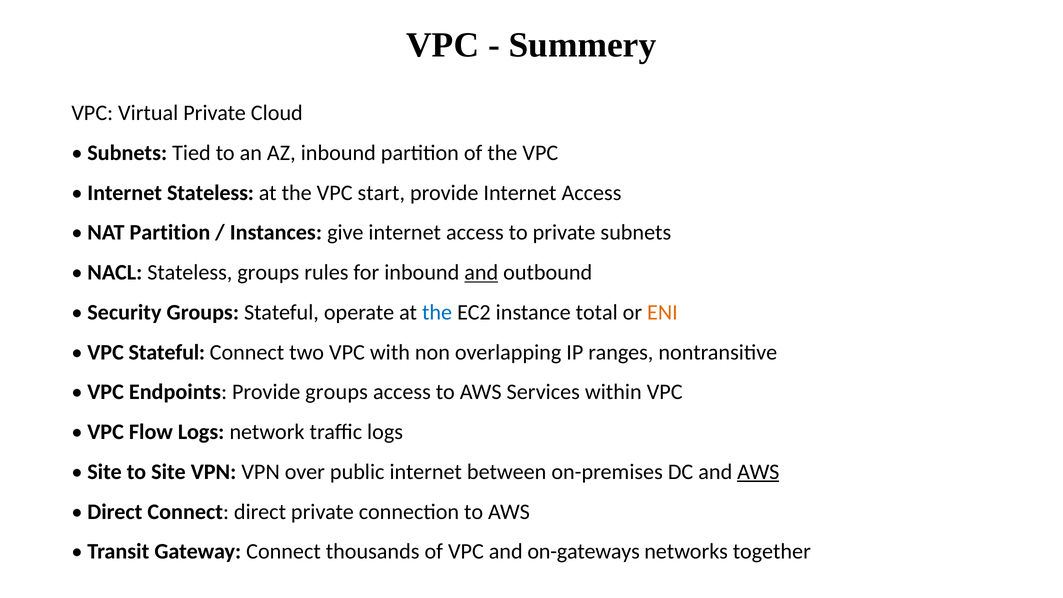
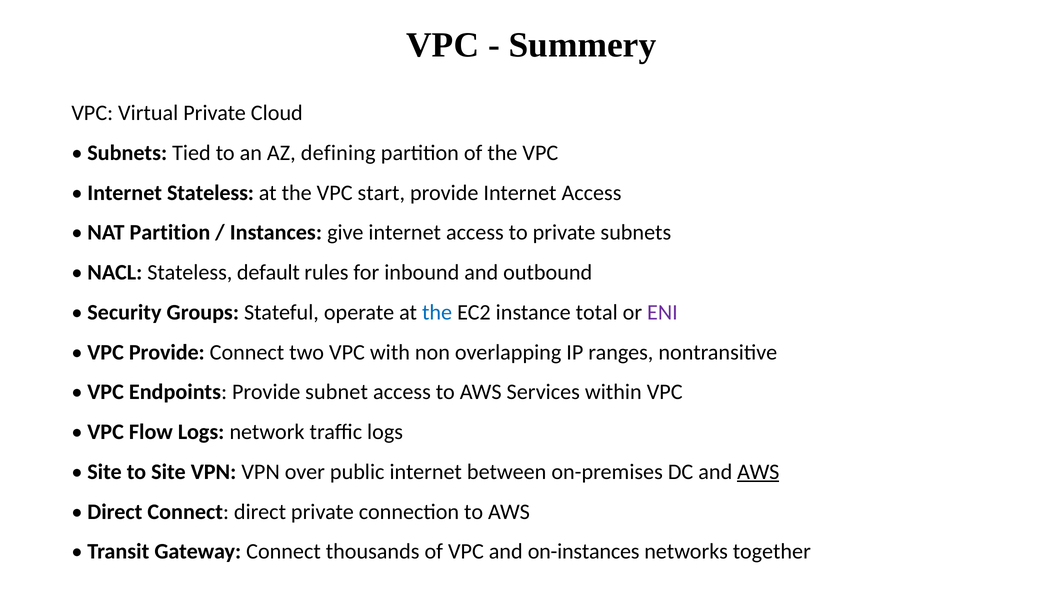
AZ inbound: inbound -> defining (338, 153)
Stateless groups: groups -> default (268, 272)
and underline: present -> none (481, 272)
ENI colour: orange -> purple (662, 312)
VPC Stateful: Stateful -> Provide (167, 352)
Provide groups: groups -> subnet (337, 392)
on-gateways: on-gateways -> on-instances (584, 552)
